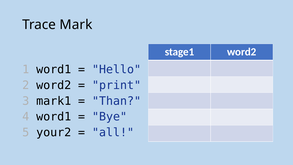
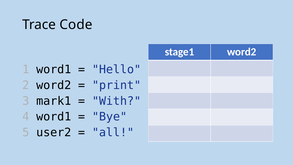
Mark: Mark -> Code (76, 25)
Than: Than -> With (117, 101)
your2: your2 -> user2 (54, 132)
